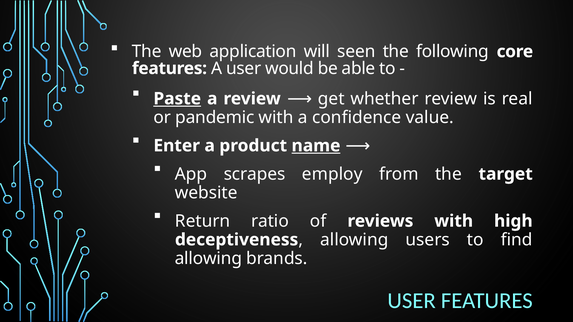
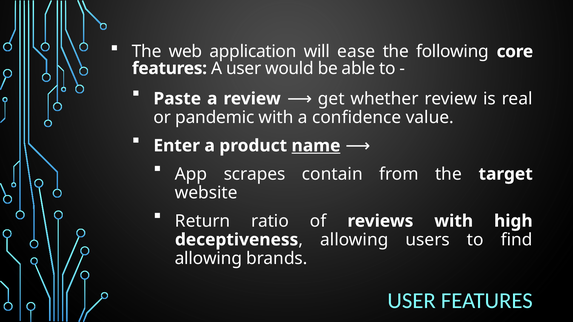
seen: seen -> ease (356, 52)
Paste underline: present -> none (177, 99)
employ: employ -> contain (332, 174)
